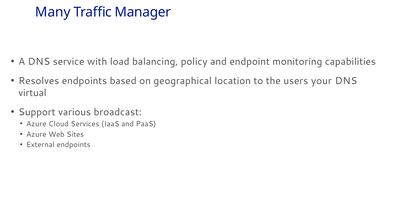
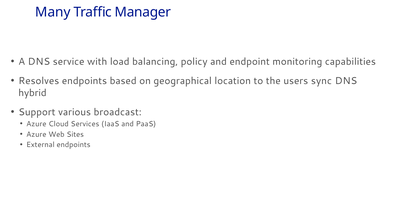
your: your -> sync (321, 81)
virtual: virtual -> hybrid (32, 93)
